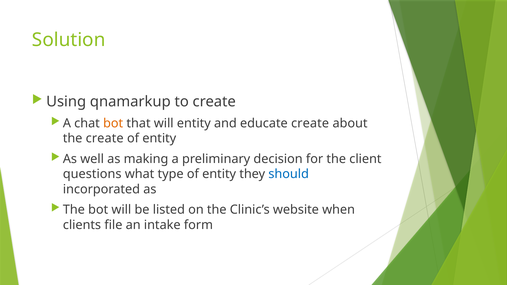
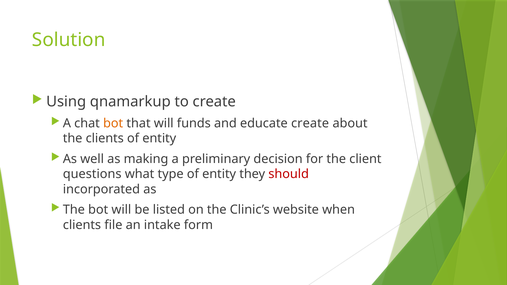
will entity: entity -> funds (194, 123)
the create: create -> clients (105, 138)
should colour: blue -> red (289, 174)
